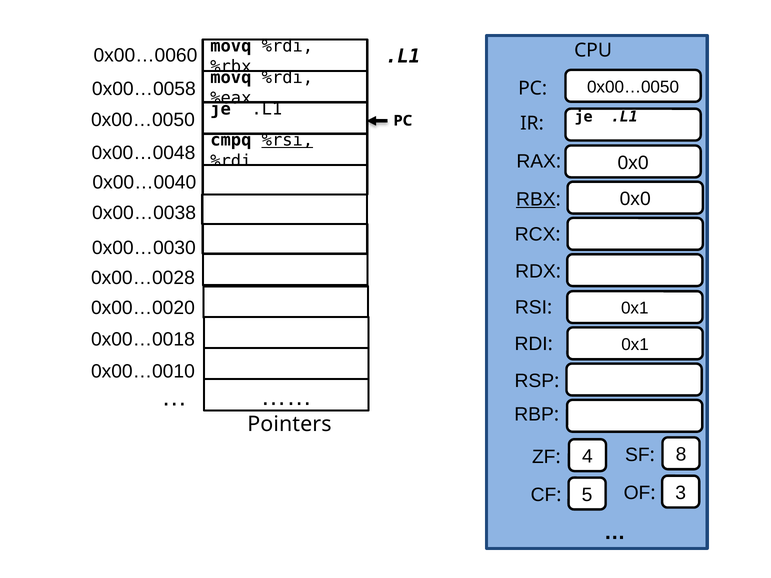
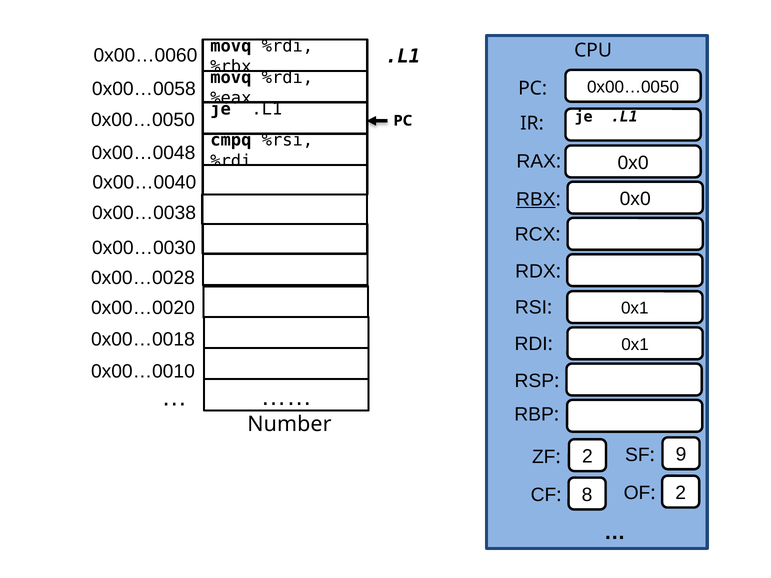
%rsi underline: present -> none (287, 140)
Pointers: Pointers -> Number (289, 424)
4: 4 -> 2 (587, 457)
8: 8 -> 9 (681, 455)
5: 5 -> 8 (587, 495)
3: 3 -> 2 (681, 493)
